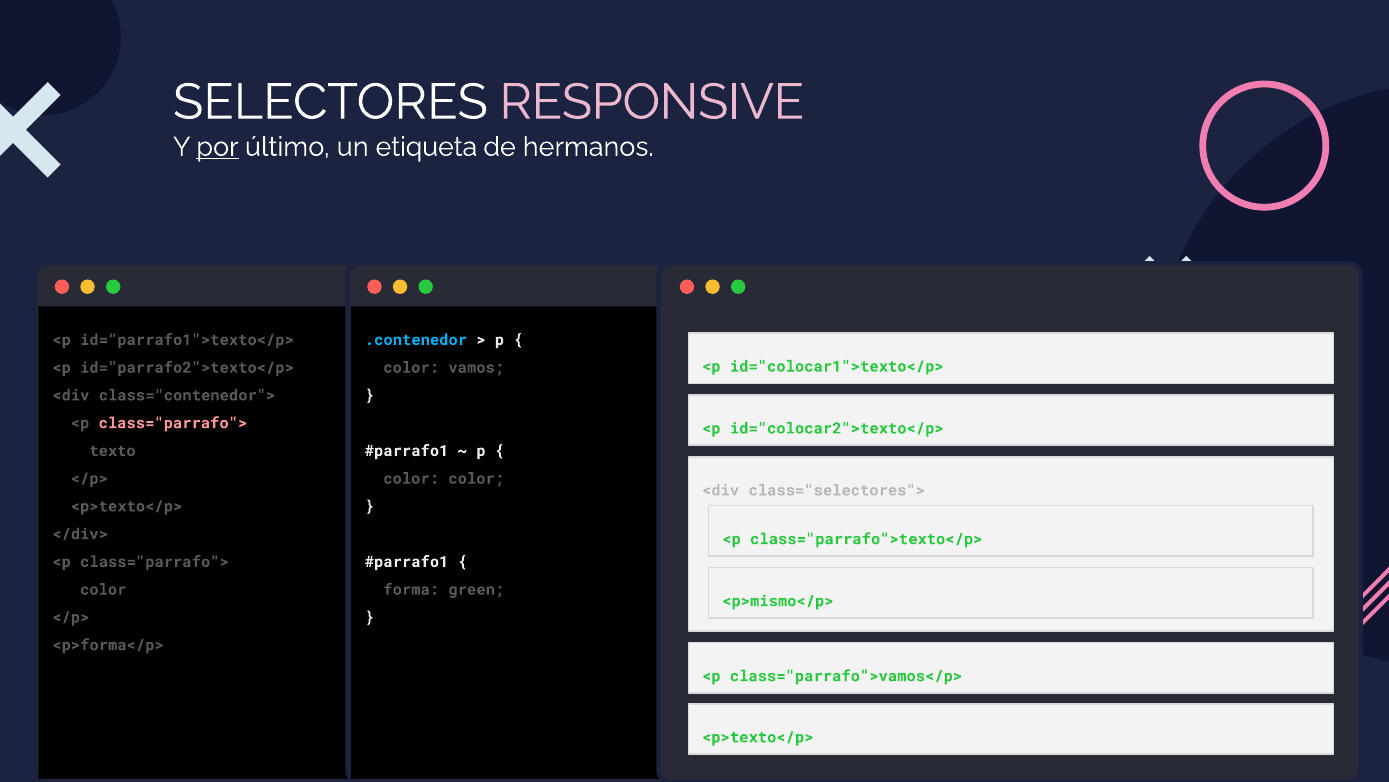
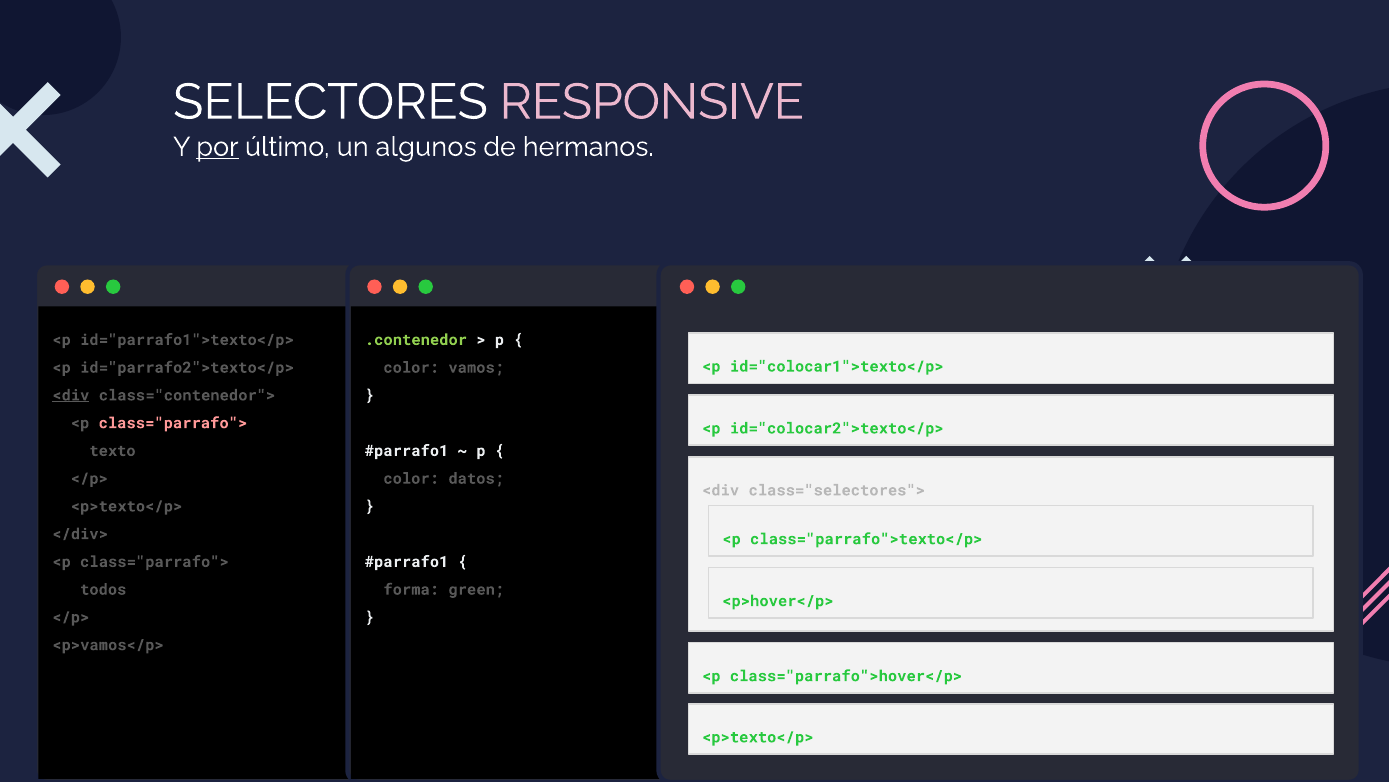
etiqueta: etiqueta -> algunos (426, 147)
.contenedor colour: light blue -> light green (416, 340)
<div underline: none -> present (71, 395)
color color: color -> datos (476, 478)
color: color -> todos (103, 589)
<p>mismo</p>: <p>mismo</p> -> <p>hover</p> (778, 601)
<p>forma</p>: <p>forma</p> -> <p>vamos</p> (108, 645)
class="parrafo">vamos</p>: class="parrafo">vamos</p> -> class="parrafo">hover</p> (846, 676)
